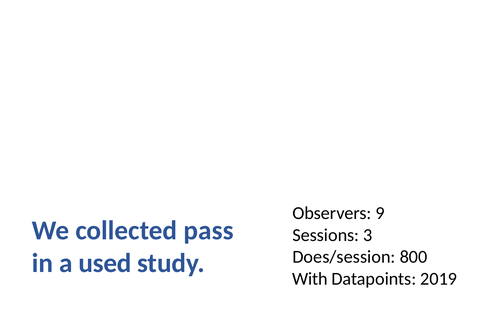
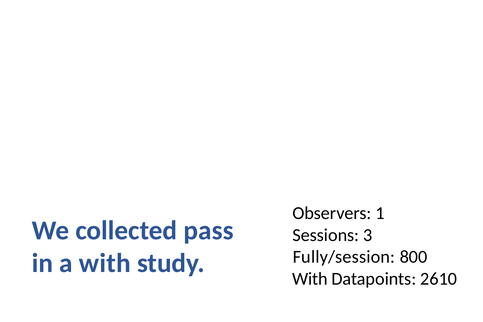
9: 9 -> 1 (380, 213)
Does/session: Does/session -> Fully/session (344, 257)
a used: used -> with (105, 263)
2019: 2019 -> 2610 (439, 279)
